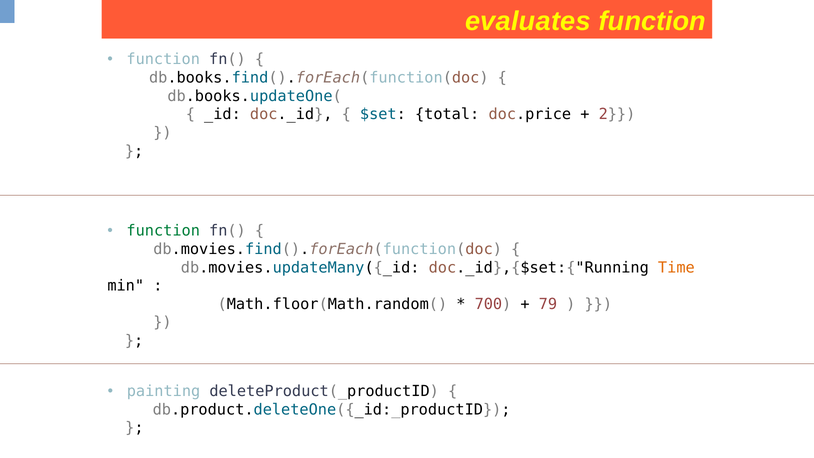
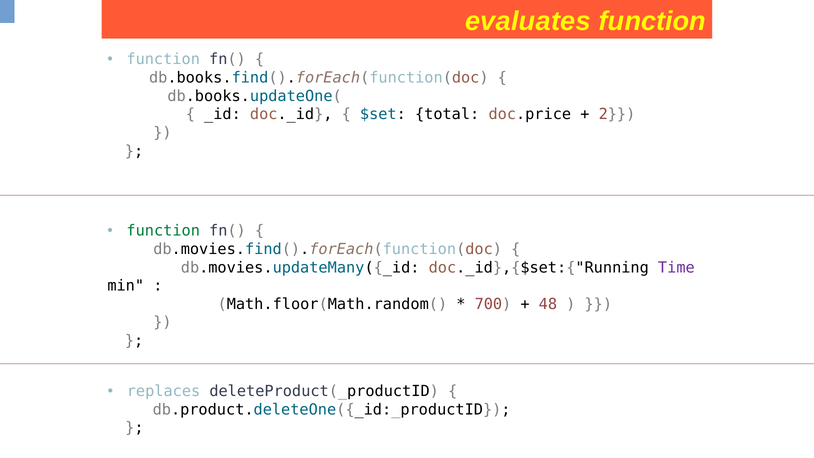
Time colour: orange -> purple (676, 267)
79: 79 -> 48 (548, 304)
painting: painting -> replaces (164, 391)
